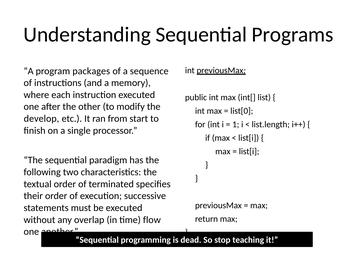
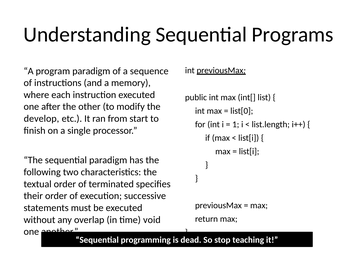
program packages: packages -> paradigm (91, 71)
flow: flow -> void (152, 220)
